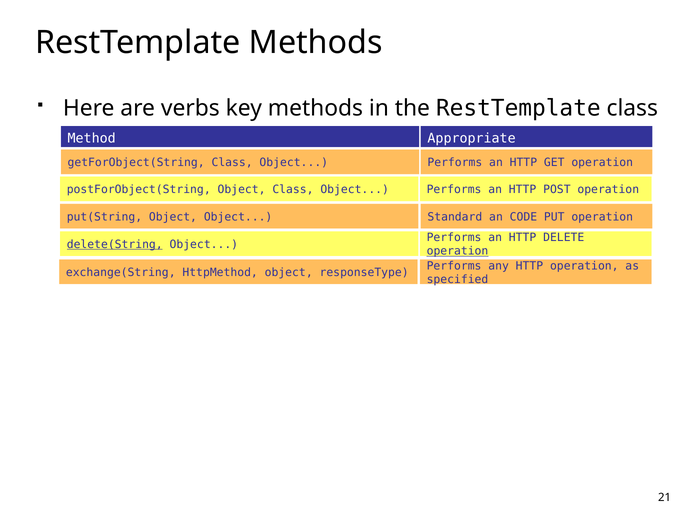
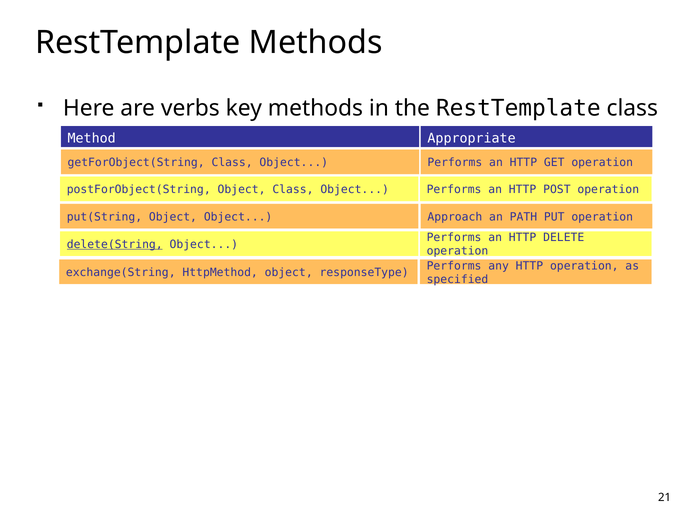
Standard: Standard -> Approach (455, 217)
CODE: CODE -> PATH (523, 217)
operation underline: present -> none (457, 251)
